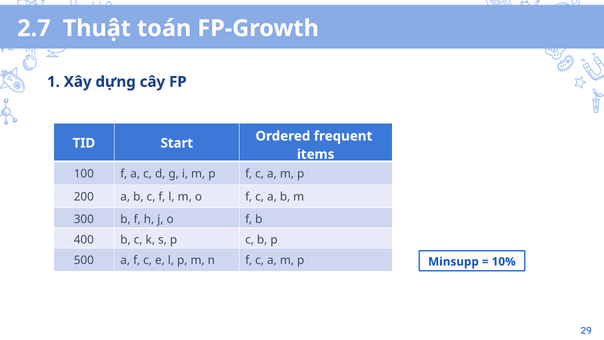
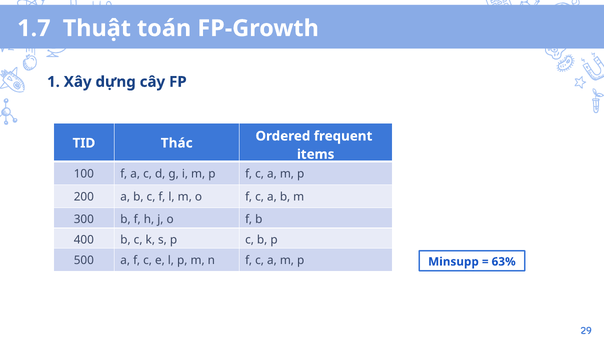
2.7: 2.7 -> 1.7 (34, 28)
Start: Start -> Thác (177, 143)
10%: 10% -> 63% (504, 262)
